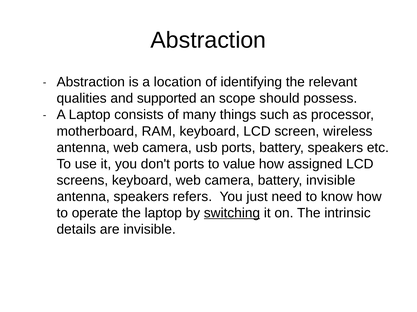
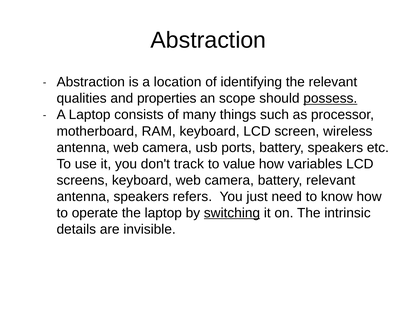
supported: supported -> properties (167, 99)
possess underline: none -> present (330, 99)
don't ports: ports -> track (189, 164)
assigned: assigned -> variables (315, 164)
battery invisible: invisible -> relevant (331, 181)
